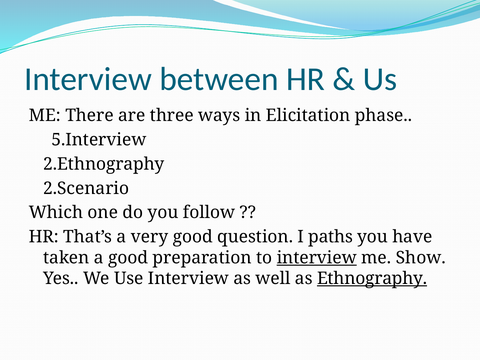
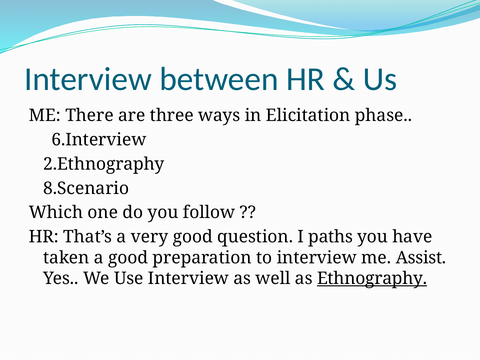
5.Interview: 5.Interview -> 6.Interview (99, 140)
2.Scenario: 2.Scenario -> 8.Scenario (86, 188)
interview underline: present -> none (317, 258)
Show: Show -> Assist (421, 258)
